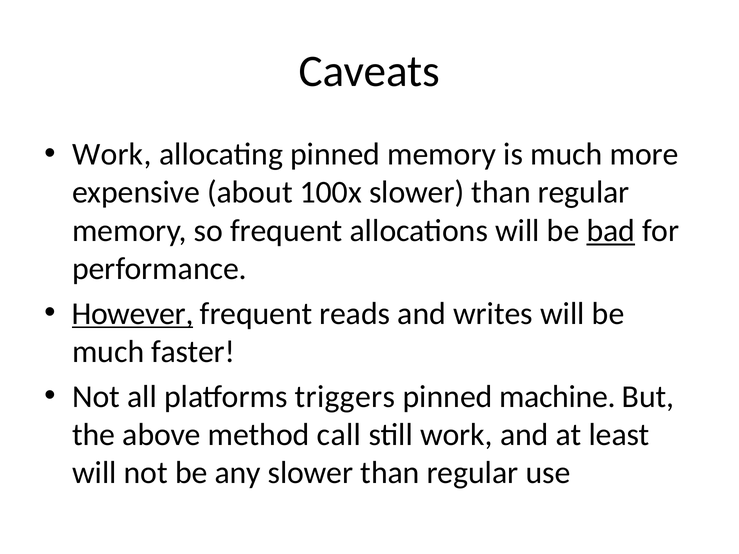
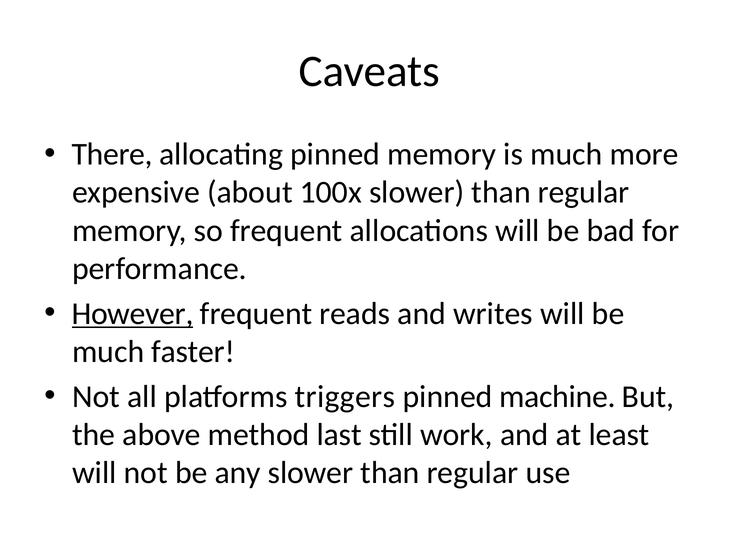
Work: Work -> There (112, 154)
bad underline: present -> none (611, 231)
call: call -> last (339, 435)
